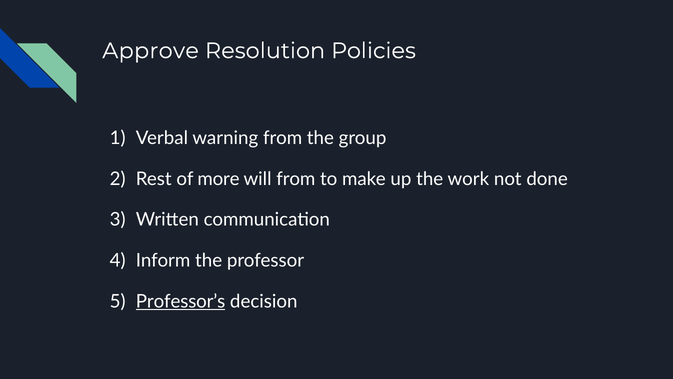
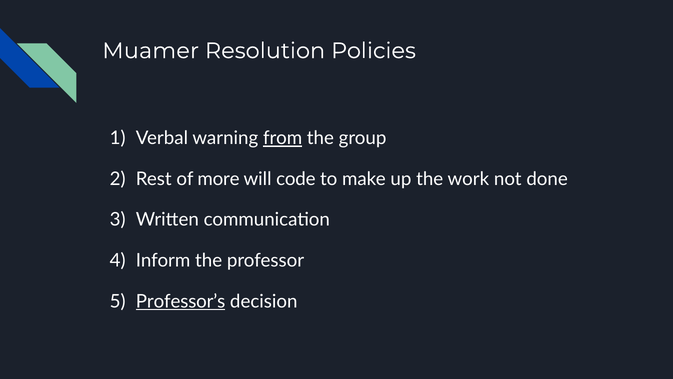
Approve: Approve -> Muamer (151, 51)
from underline: none -> present (283, 138)
will from: from -> code (296, 179)
